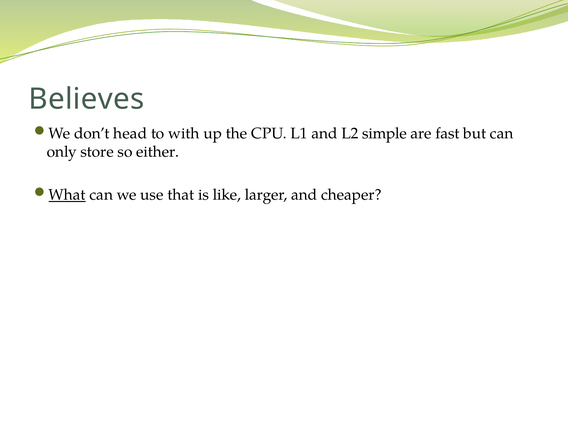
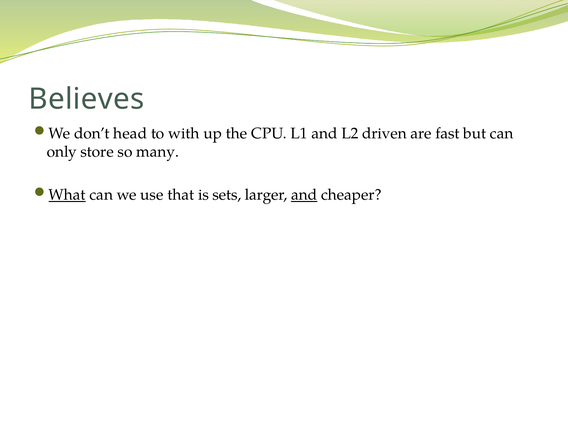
simple: simple -> driven (384, 133)
either: either -> many (158, 152)
like: like -> sets (227, 195)
and underline: none -> present (304, 195)
